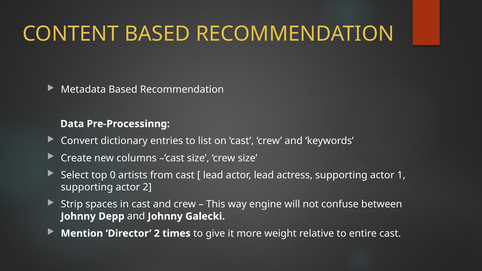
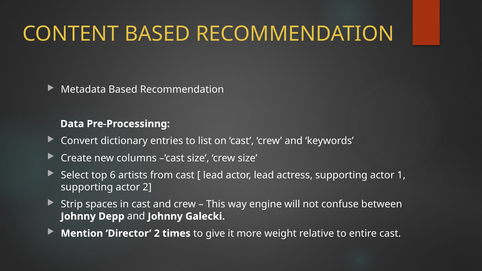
0: 0 -> 6 (113, 175)
